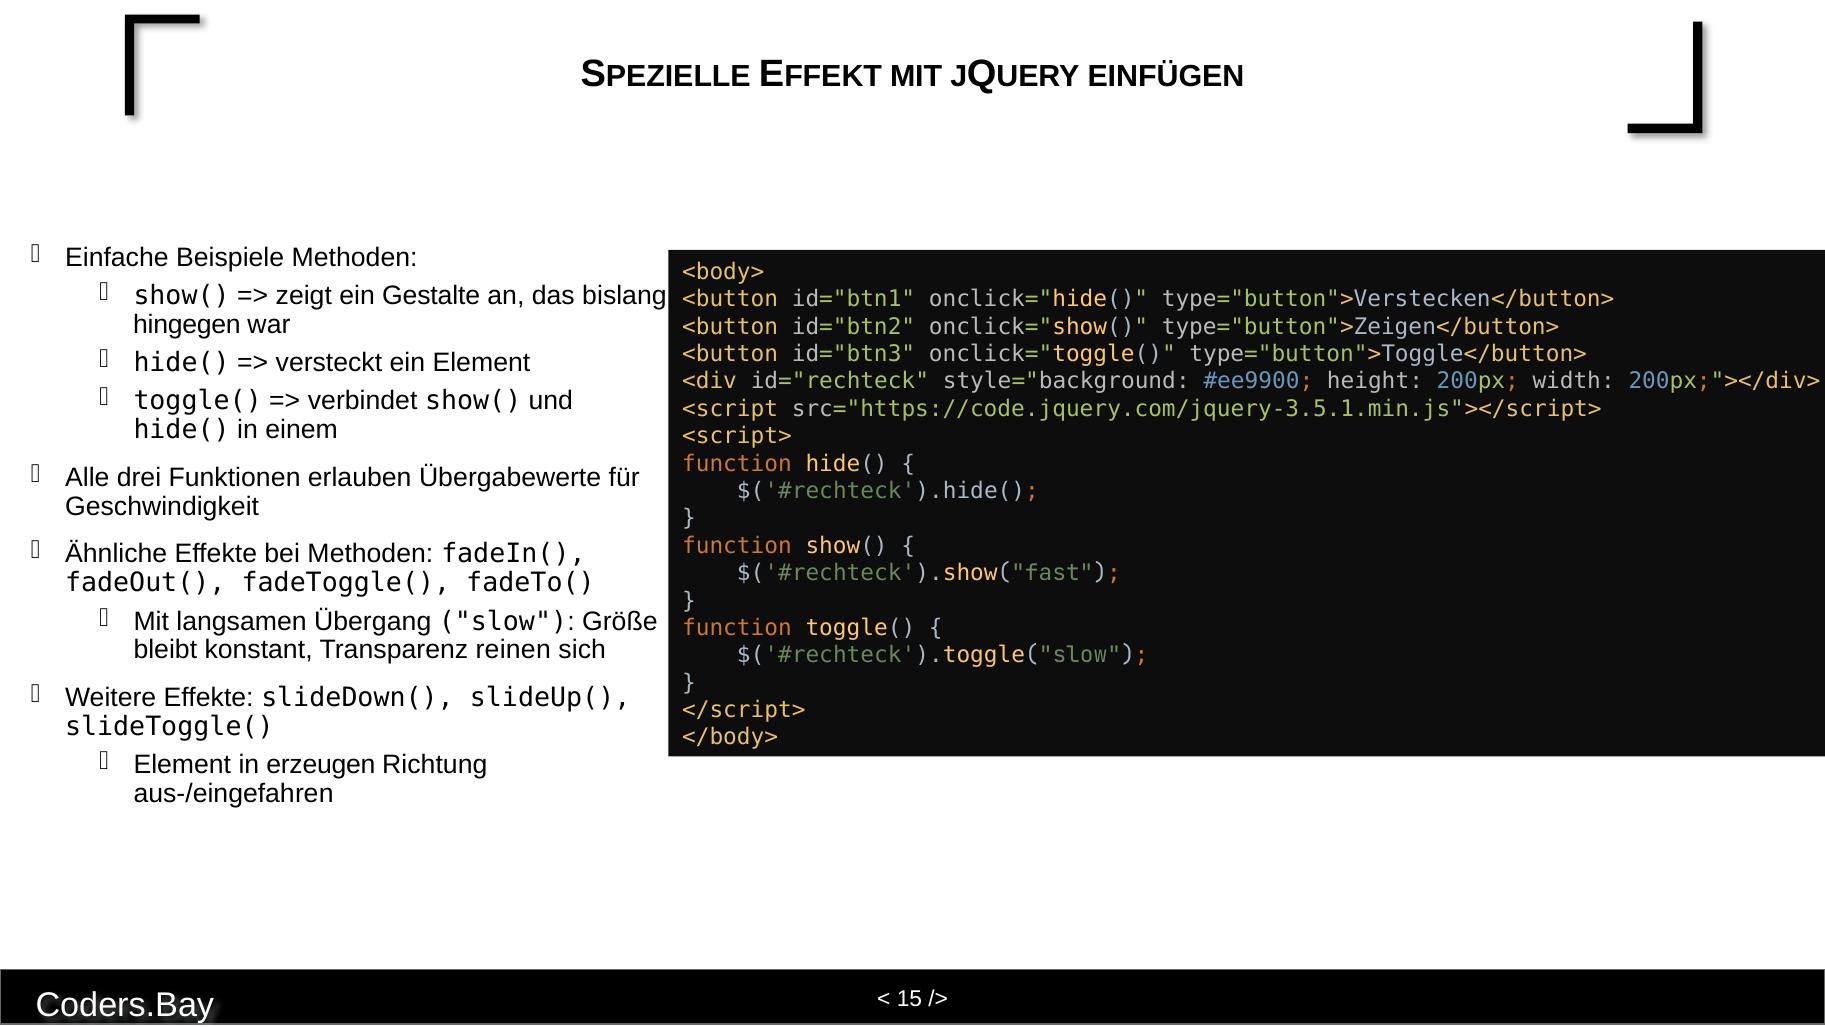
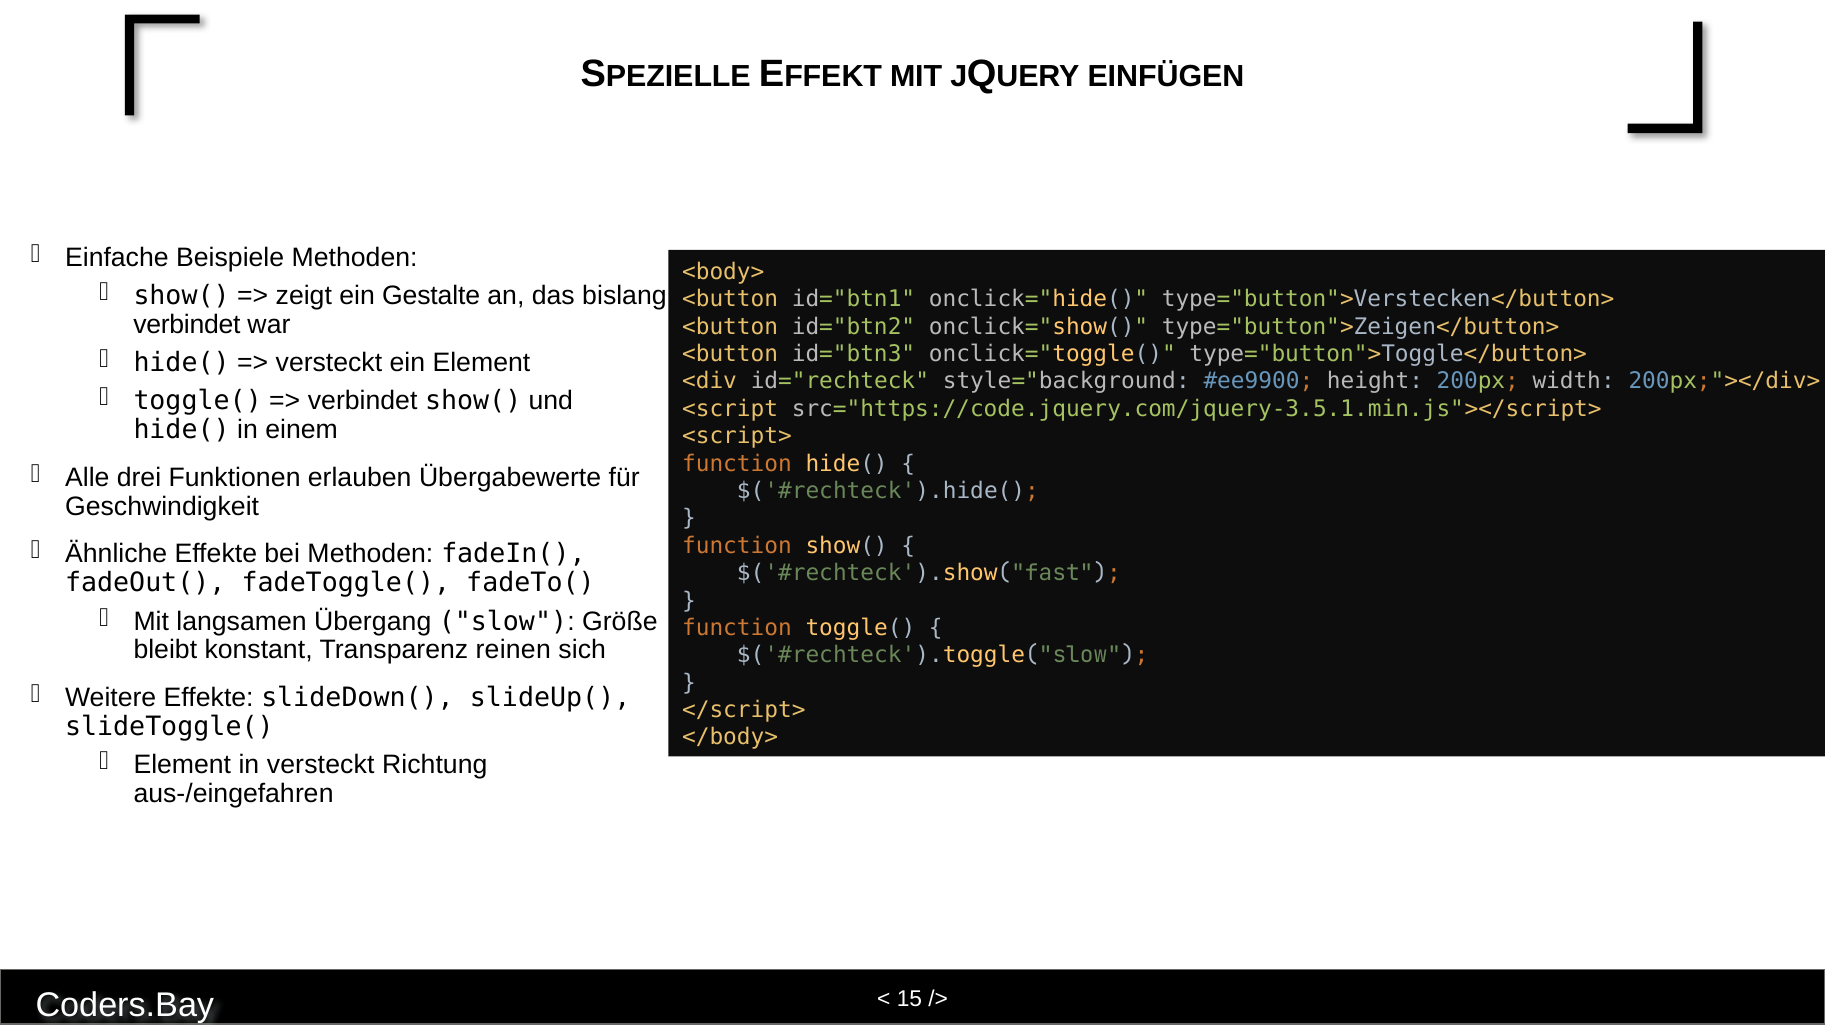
hingegen: hingegen -> verbindet (187, 324)
in erzeugen: erzeugen -> versteckt (321, 765)
